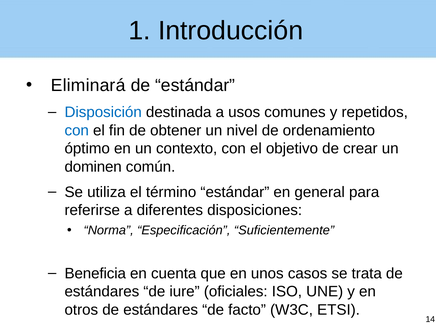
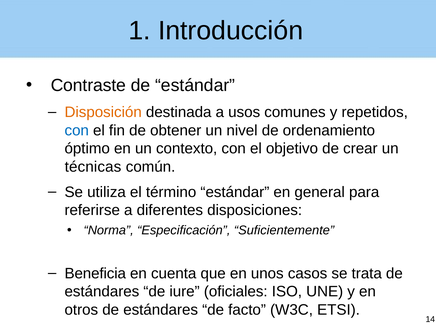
Eliminará: Eliminará -> Contraste (88, 85)
Disposición colour: blue -> orange (103, 112)
dominen: dominen -> técnicas (93, 167)
